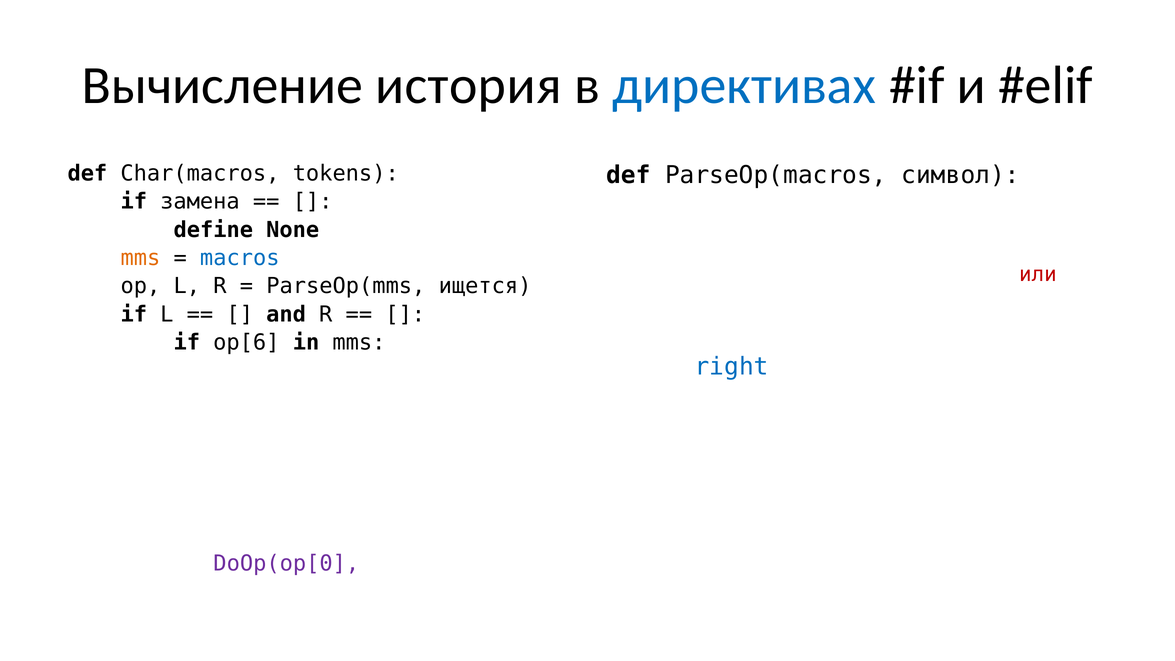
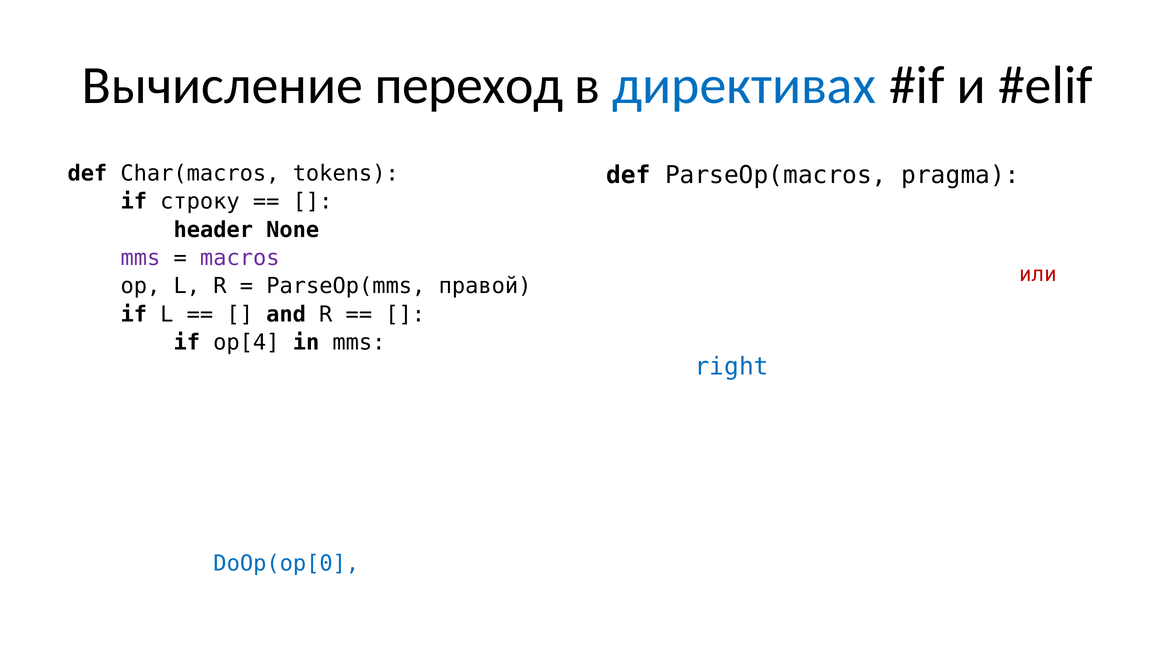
история: история -> переход (469, 85)
символ: символ -> pragma (961, 175)
замена: замена -> строку (200, 202)
define: define -> header (213, 230)
mms colour: orange -> purple (140, 258)
macros colour: blue -> purple (240, 258)
ищется: ищется -> правой (485, 286)
op[6: op[6 -> op[4 (246, 342)
DoOp(op[0 colour: purple -> blue (286, 563)
